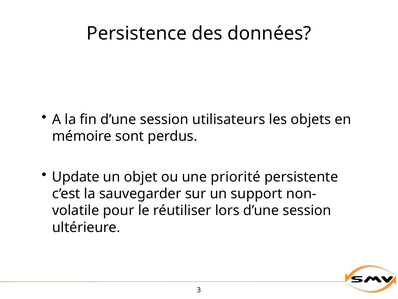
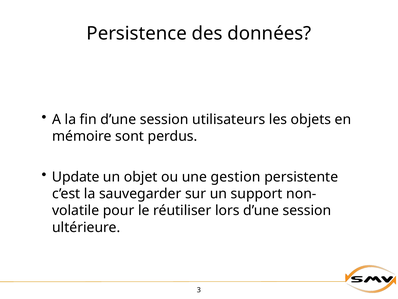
priorité: priorité -> gestion (236, 177)
